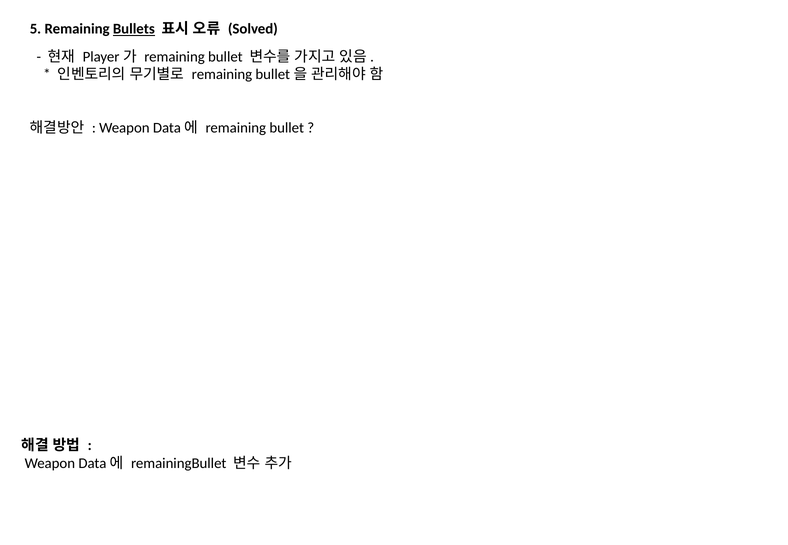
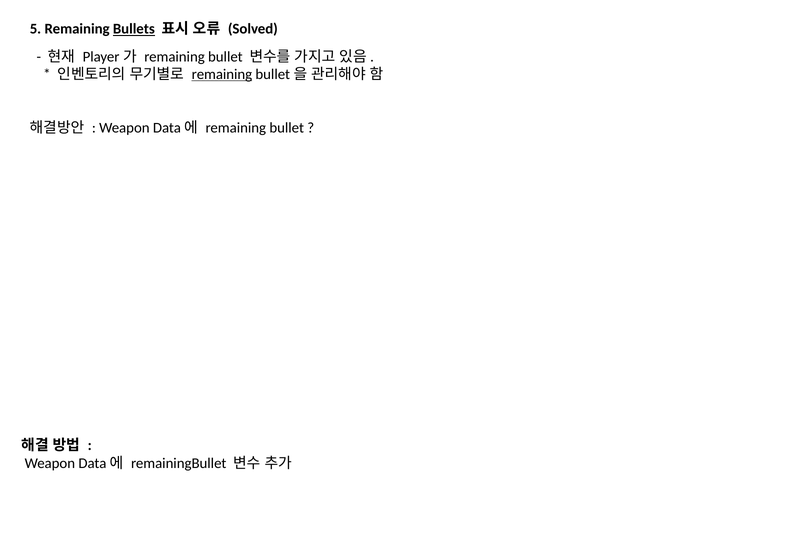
remaining underline: none -> present (222, 74)
